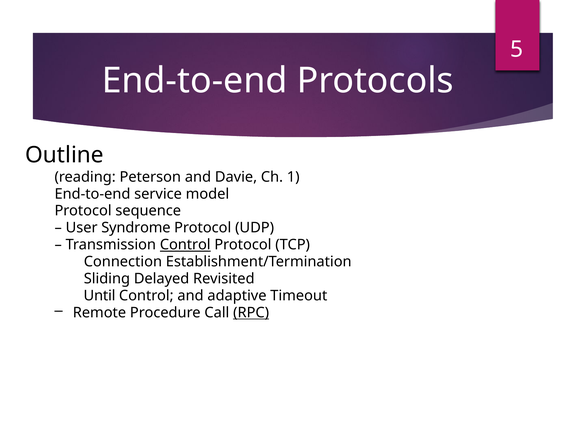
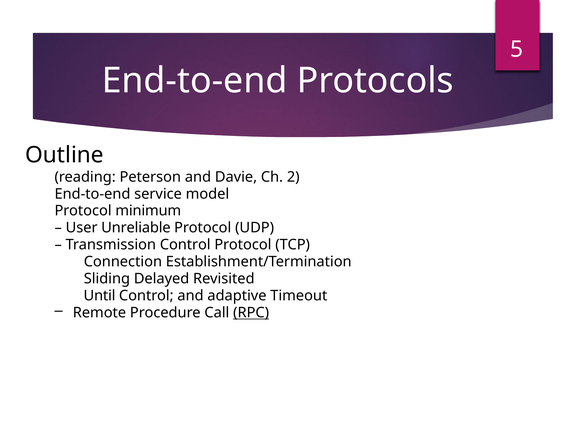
1: 1 -> 2 (293, 177)
sequence: sequence -> minimum (148, 211)
Syndrome: Syndrome -> Unreliable (136, 228)
Control underline: present -> none (185, 245)
